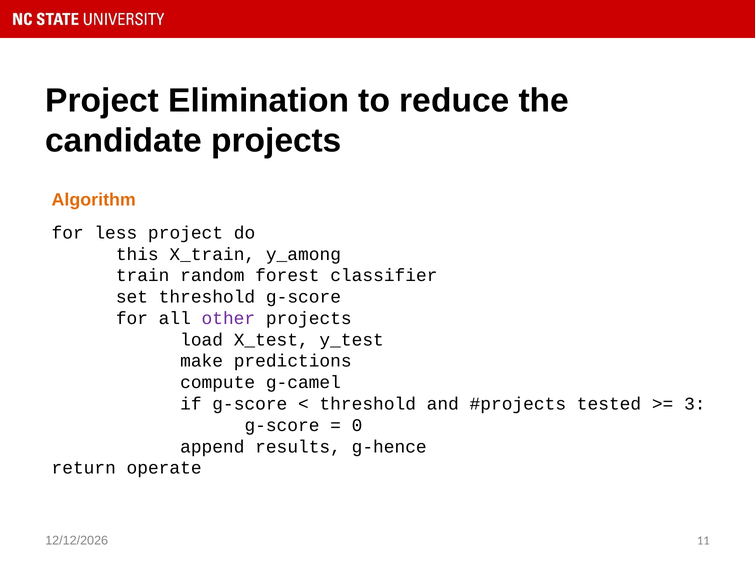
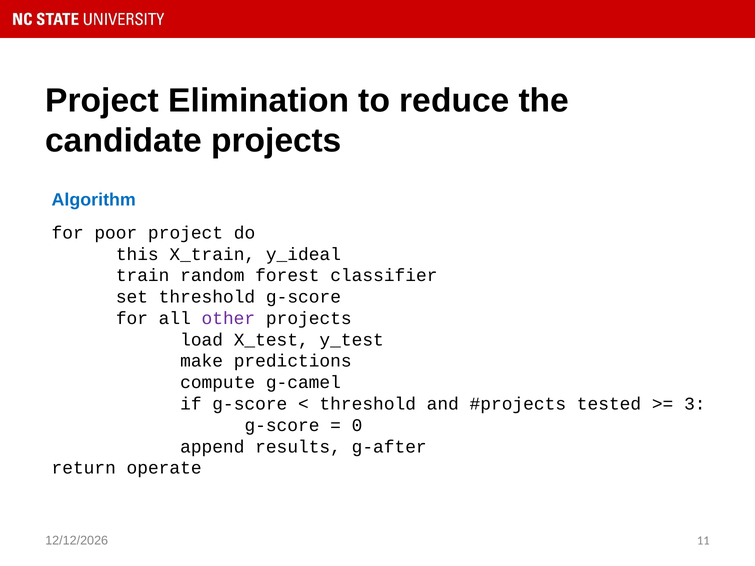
Algorithm colour: orange -> blue (94, 200)
less: less -> poor (116, 233)
y_among: y_among -> y_ideal (303, 254)
g-hence: g-hence -> g-after (389, 447)
